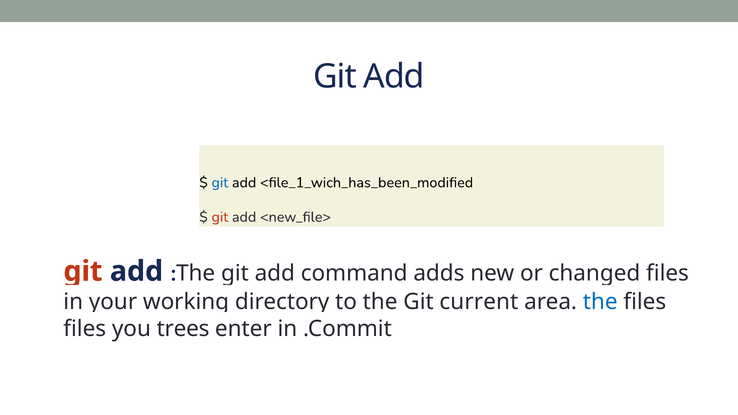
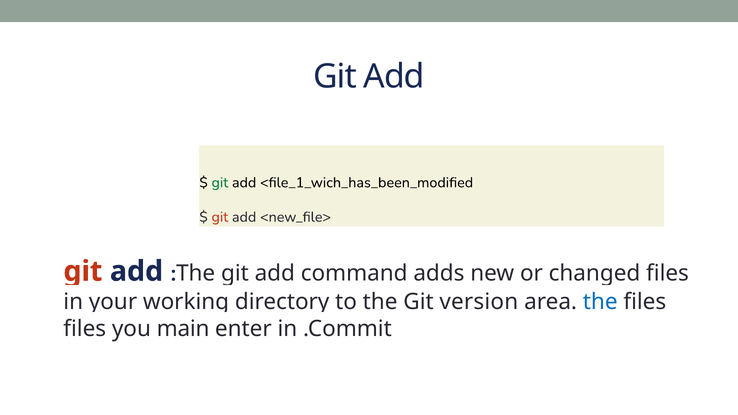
git colour: blue -> green (220, 183)
current: current -> version (479, 302)
trees: trees -> main (183, 329)
